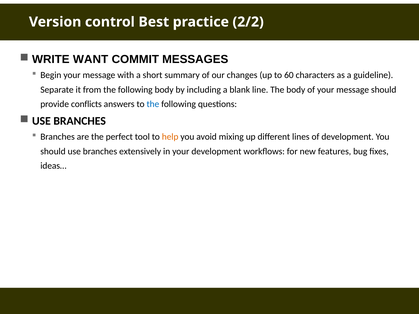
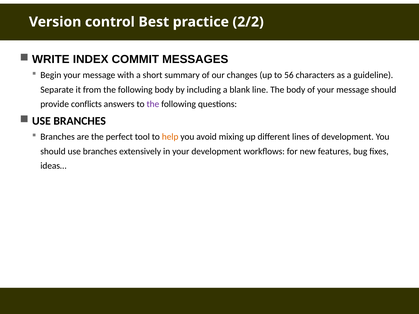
WANT: WANT -> INDEX (91, 59)
60: 60 -> 56 (289, 75)
the colour: blue -> purple (153, 104)
